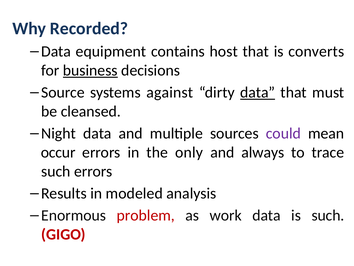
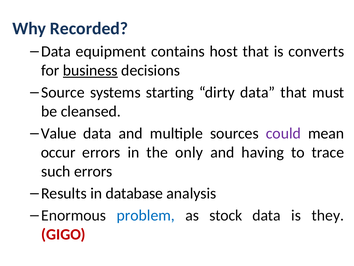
against: against -> starting (170, 92)
data underline: present -> none (258, 92)
Night: Night -> Value (59, 133)
always: always -> having (263, 152)
modeled: modeled -> database (134, 193)
problem colour: red -> blue (146, 215)
work: work -> stock (226, 215)
is such: such -> they (328, 215)
